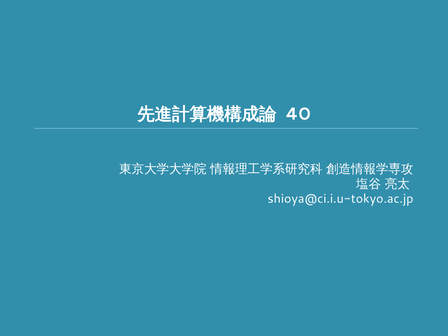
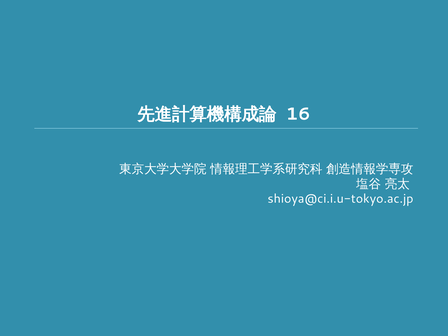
40: 40 -> 16 (298, 114)
